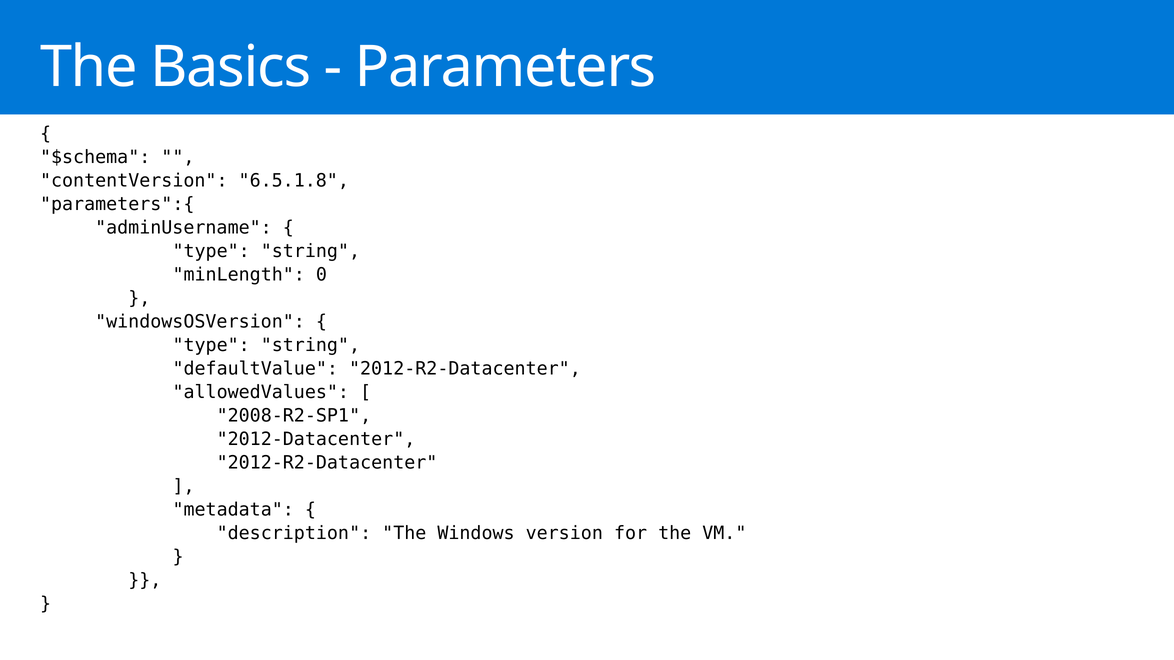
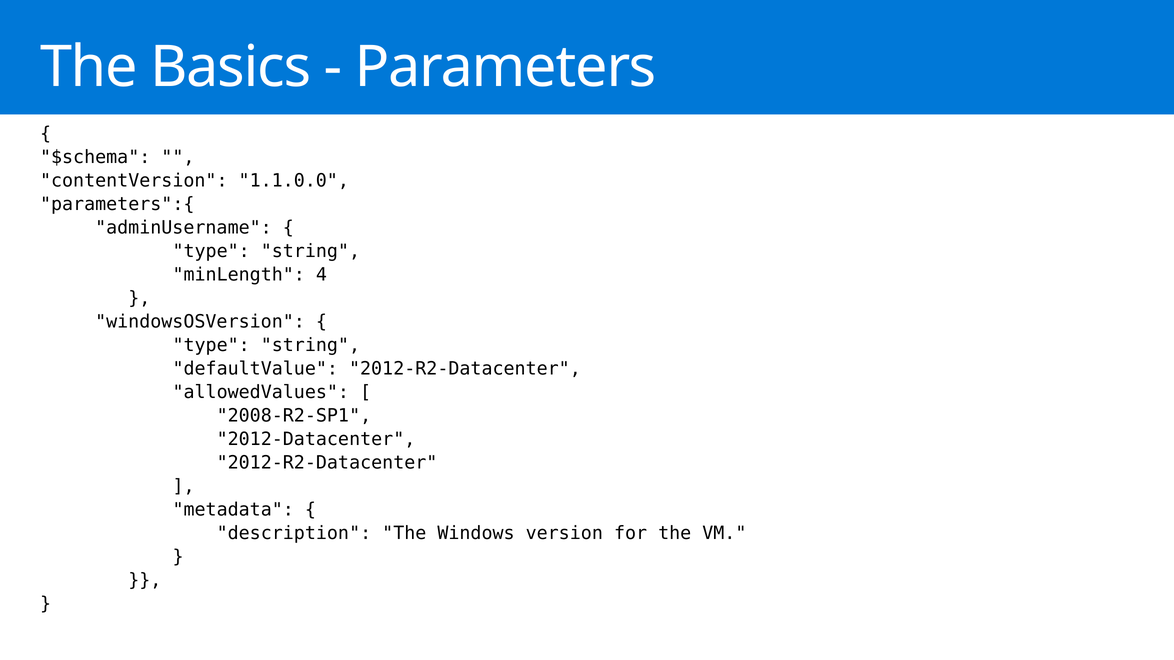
6.5.1.8: 6.5.1.8 -> 1.1.0.0 (294, 181)
0: 0 -> 4 (321, 275)
